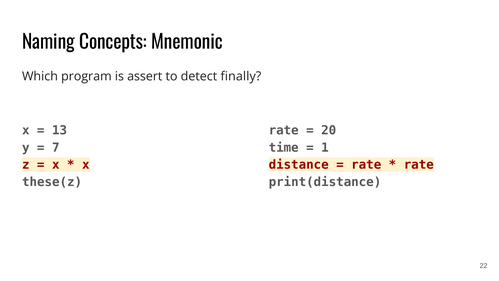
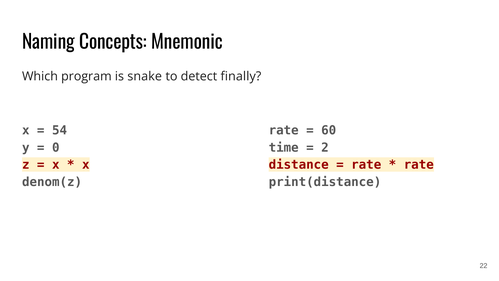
assert: assert -> snake (145, 76)
13: 13 -> 54 (60, 130)
20: 20 -> 60 (329, 130)
7: 7 -> 0 (56, 147)
1: 1 -> 2 (325, 147)
these(z: these(z -> denom(z (52, 182)
